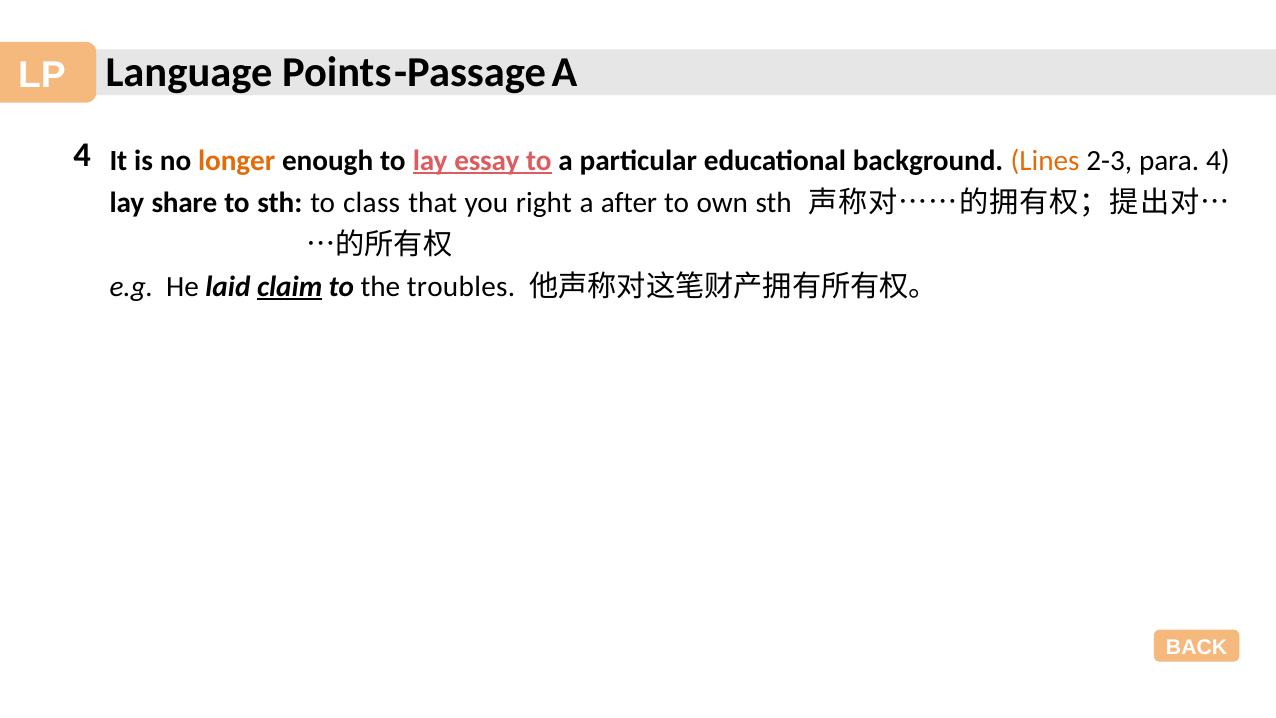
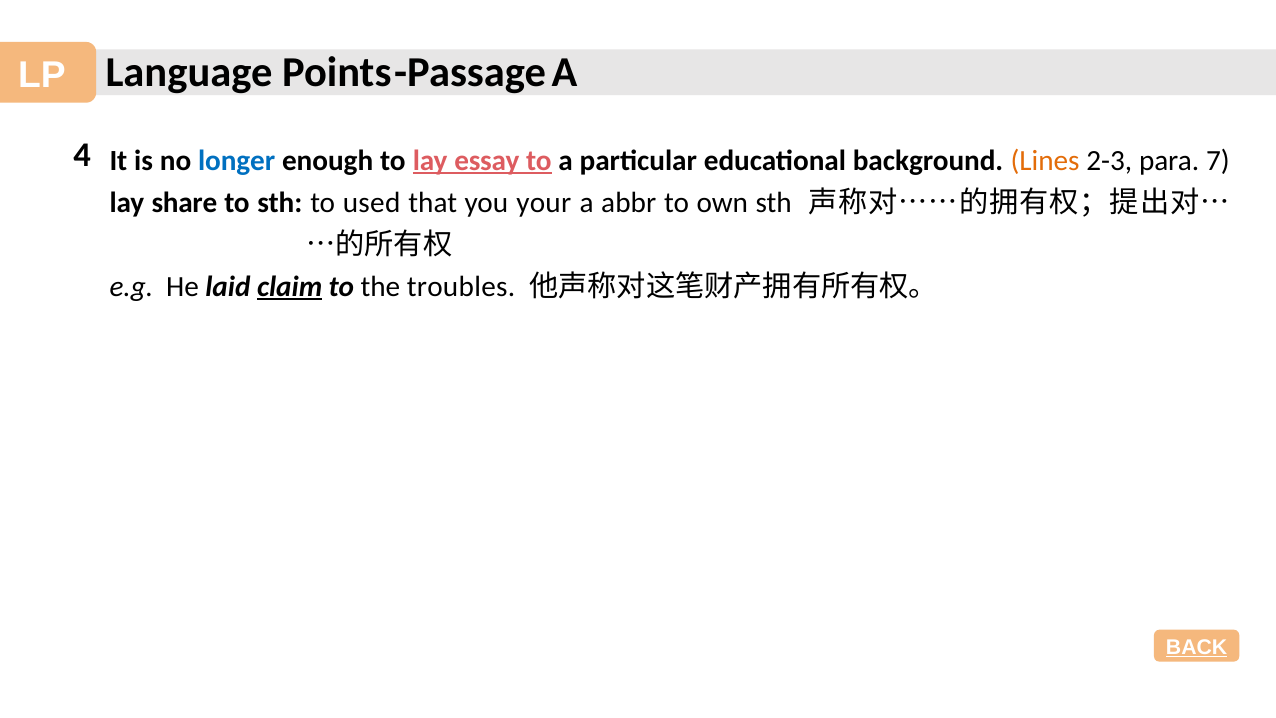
longer colour: orange -> blue (237, 160)
para 4: 4 -> 7 (1218, 160)
class: class -> used (372, 203)
right: right -> your (544, 203)
after: after -> abbr (629, 203)
BACK underline: none -> present (1197, 647)
